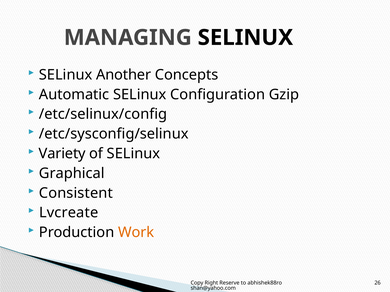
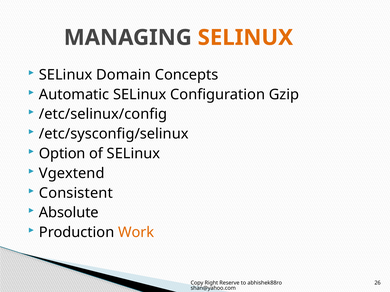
SELINUX colour: black -> orange (245, 38)
Another: Another -> Domain (123, 75)
Variety: Variety -> Option (62, 154)
Graphical: Graphical -> Vgextend (72, 174)
Lvcreate: Lvcreate -> Absolute (69, 213)
